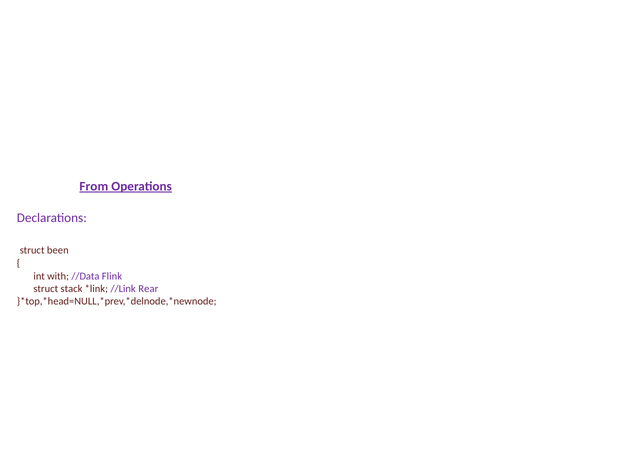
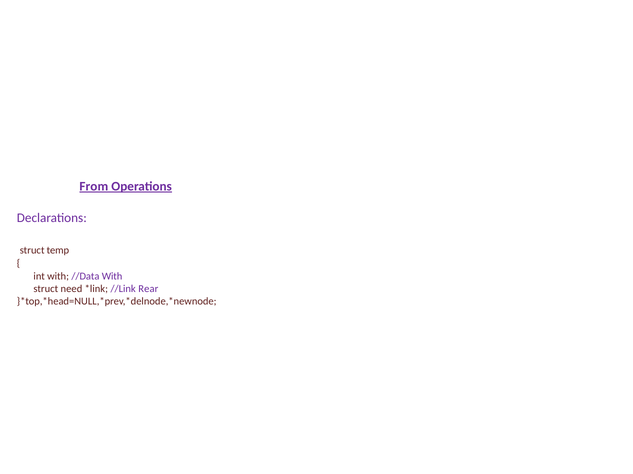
been: been -> temp (58, 251)
//Data Flink: Flink -> With (112, 277)
stack: stack -> need (71, 289)
